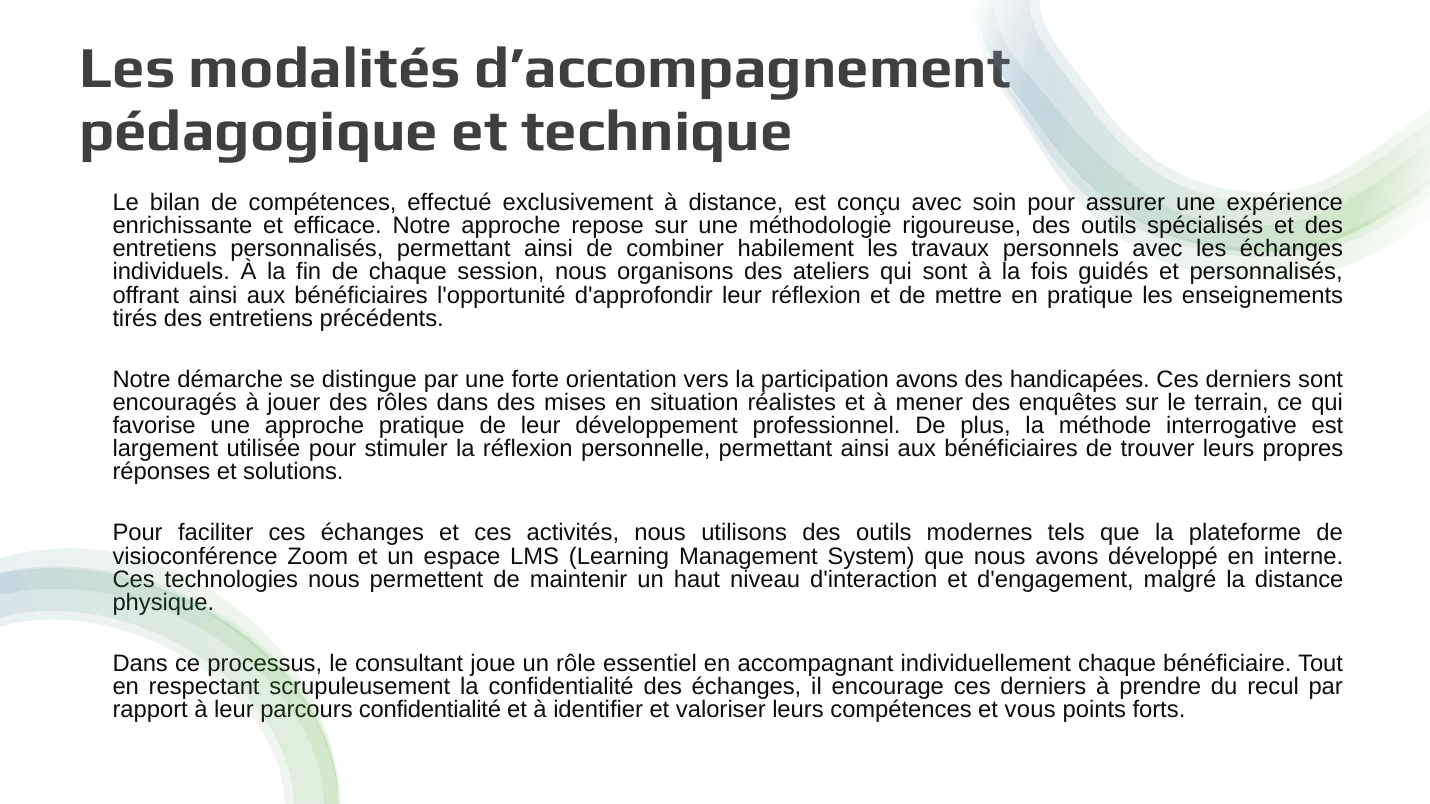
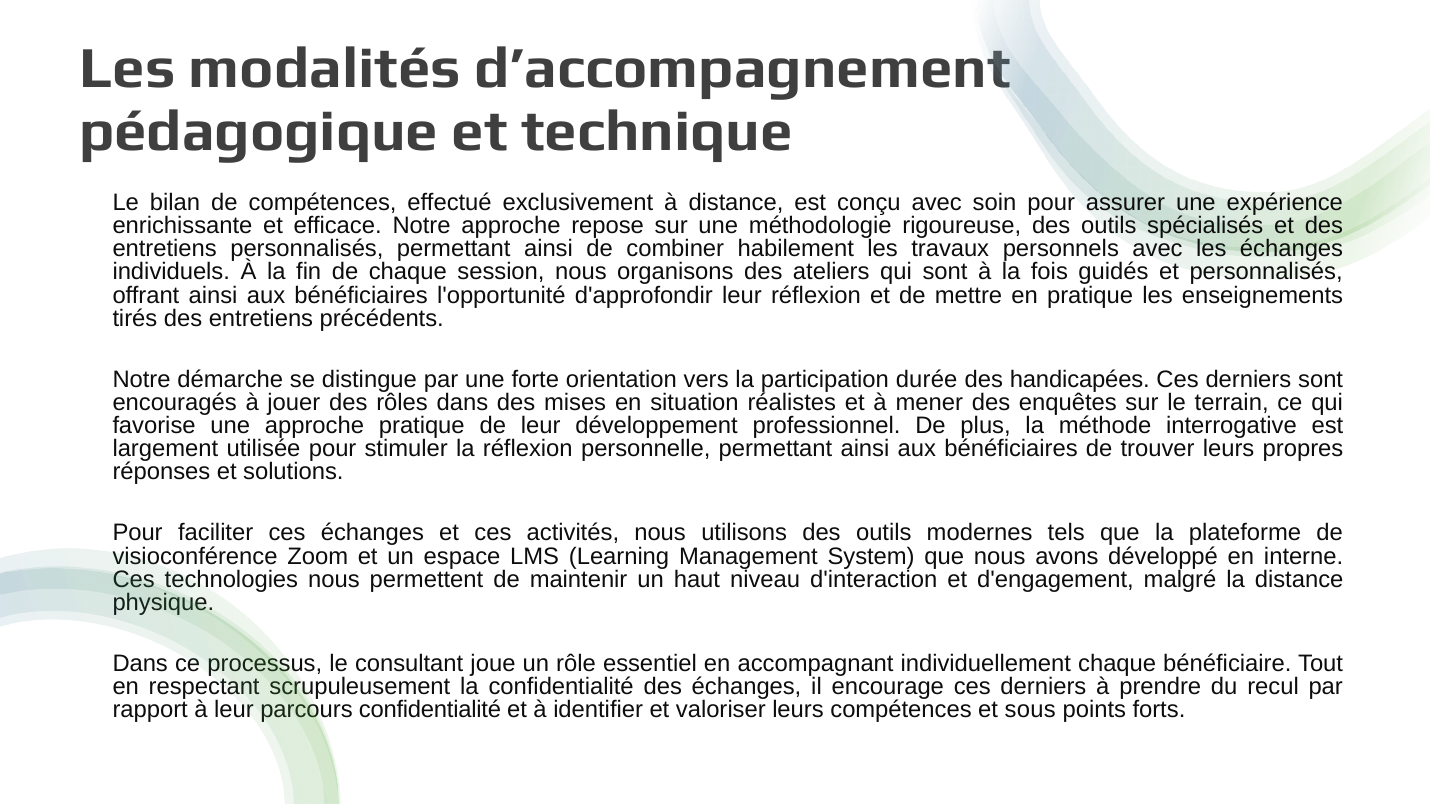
participation avons: avons -> durée (927, 380)
vous: vous -> sous (1030, 710)
